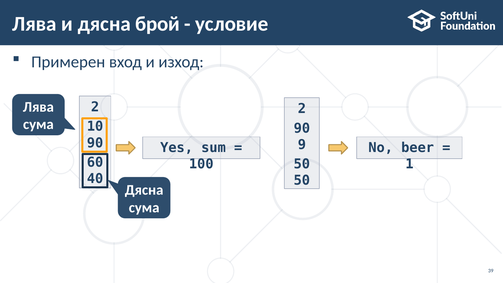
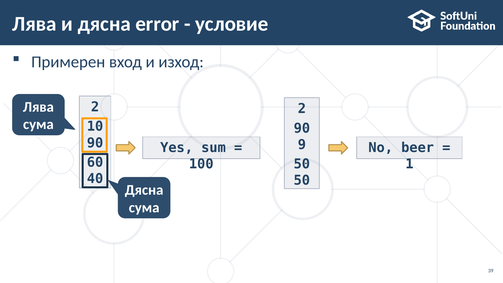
брой: брой -> error (157, 24)
